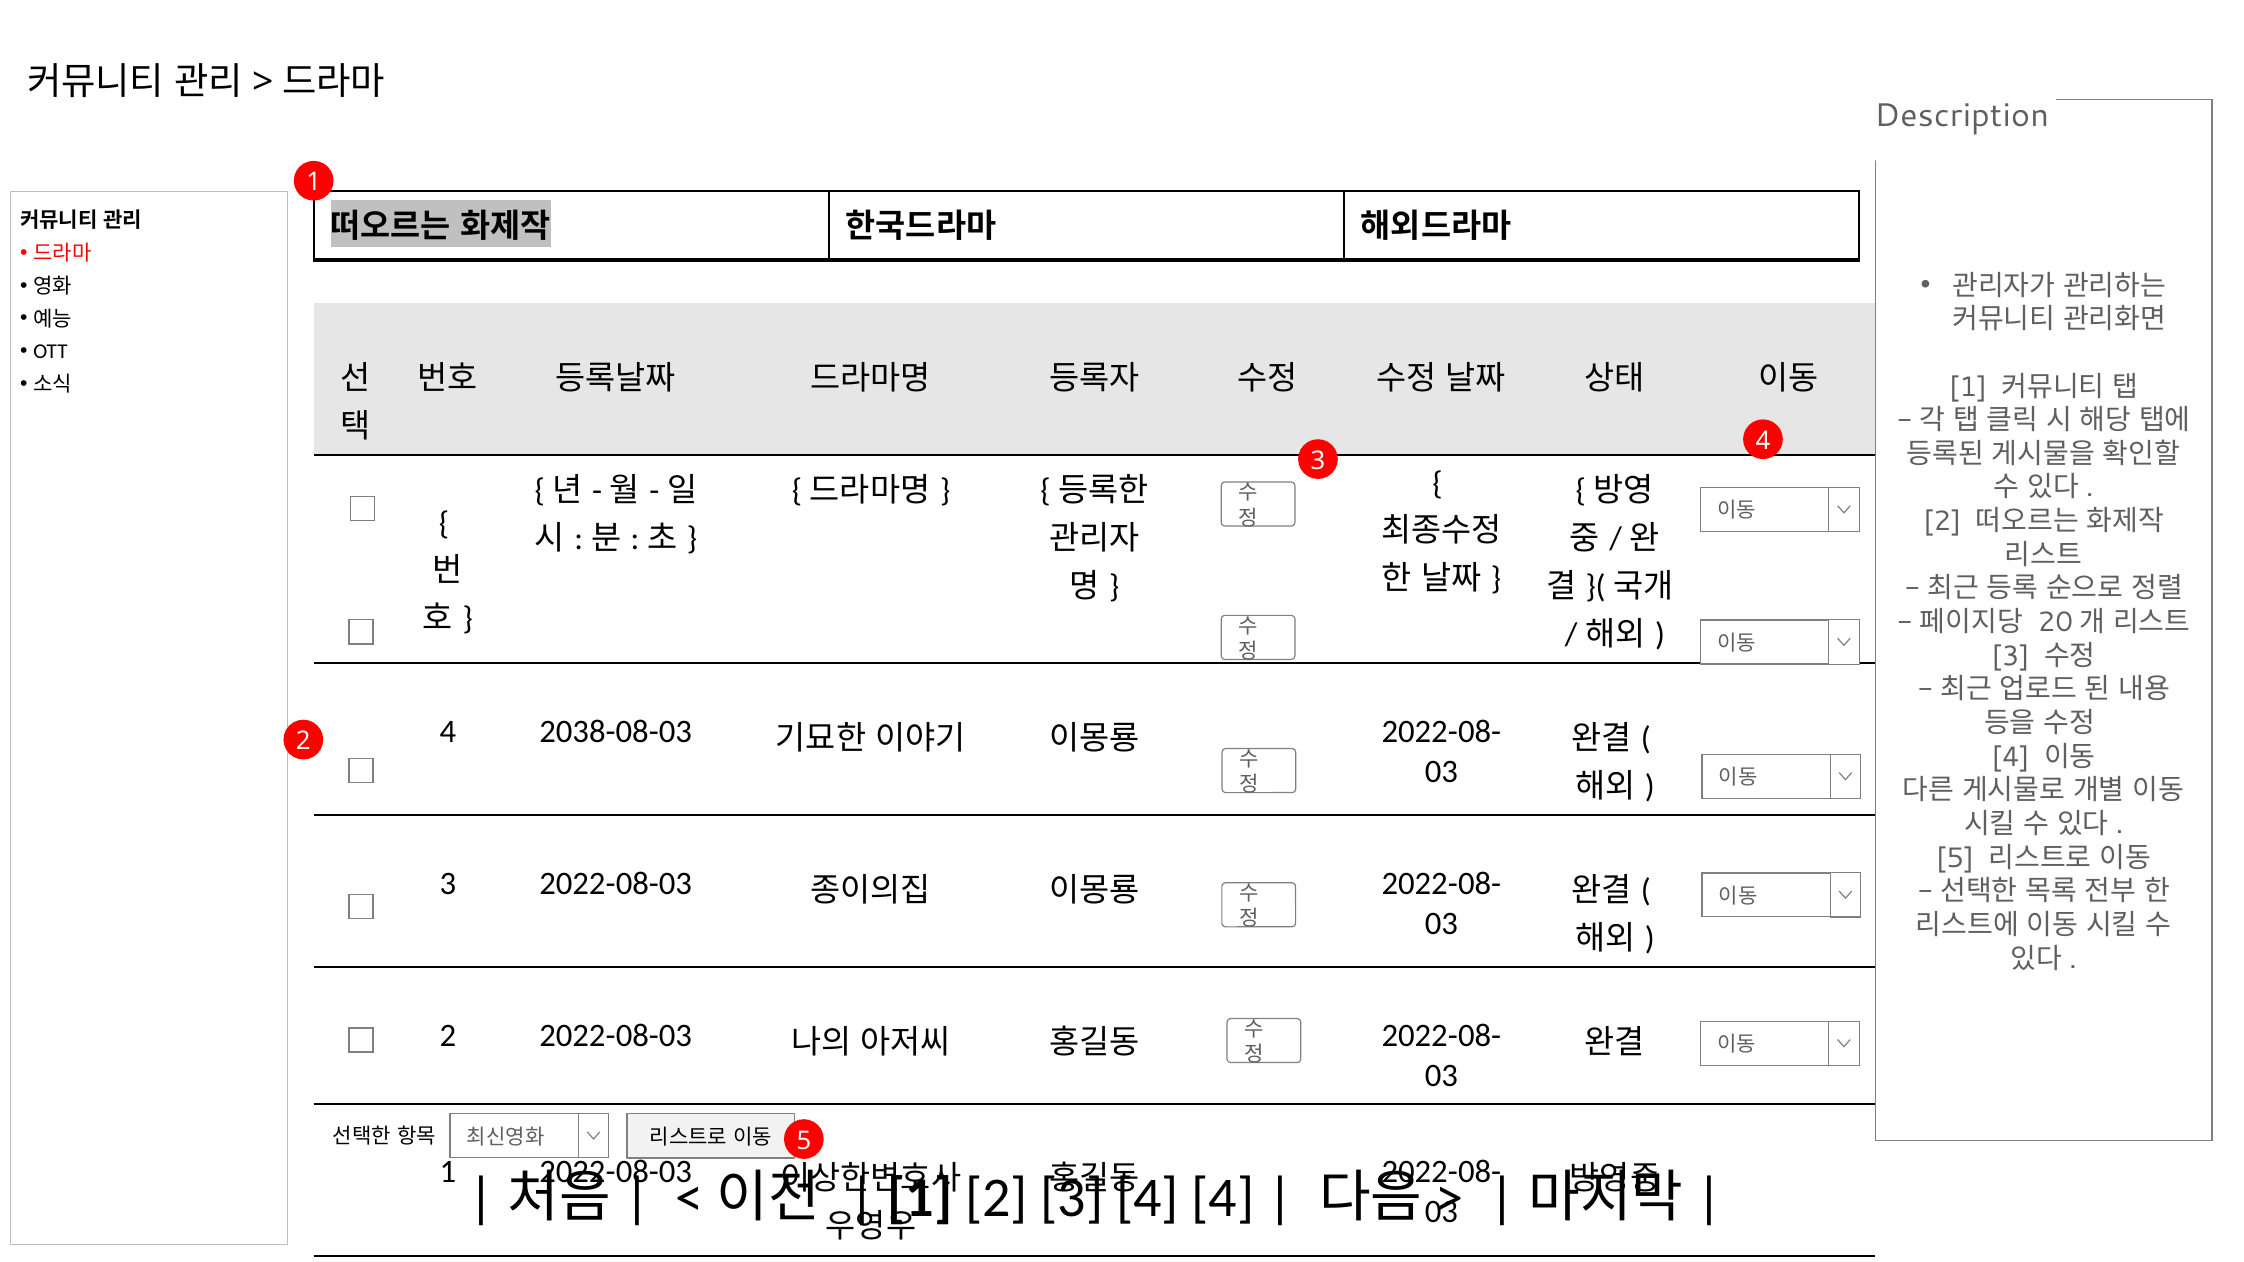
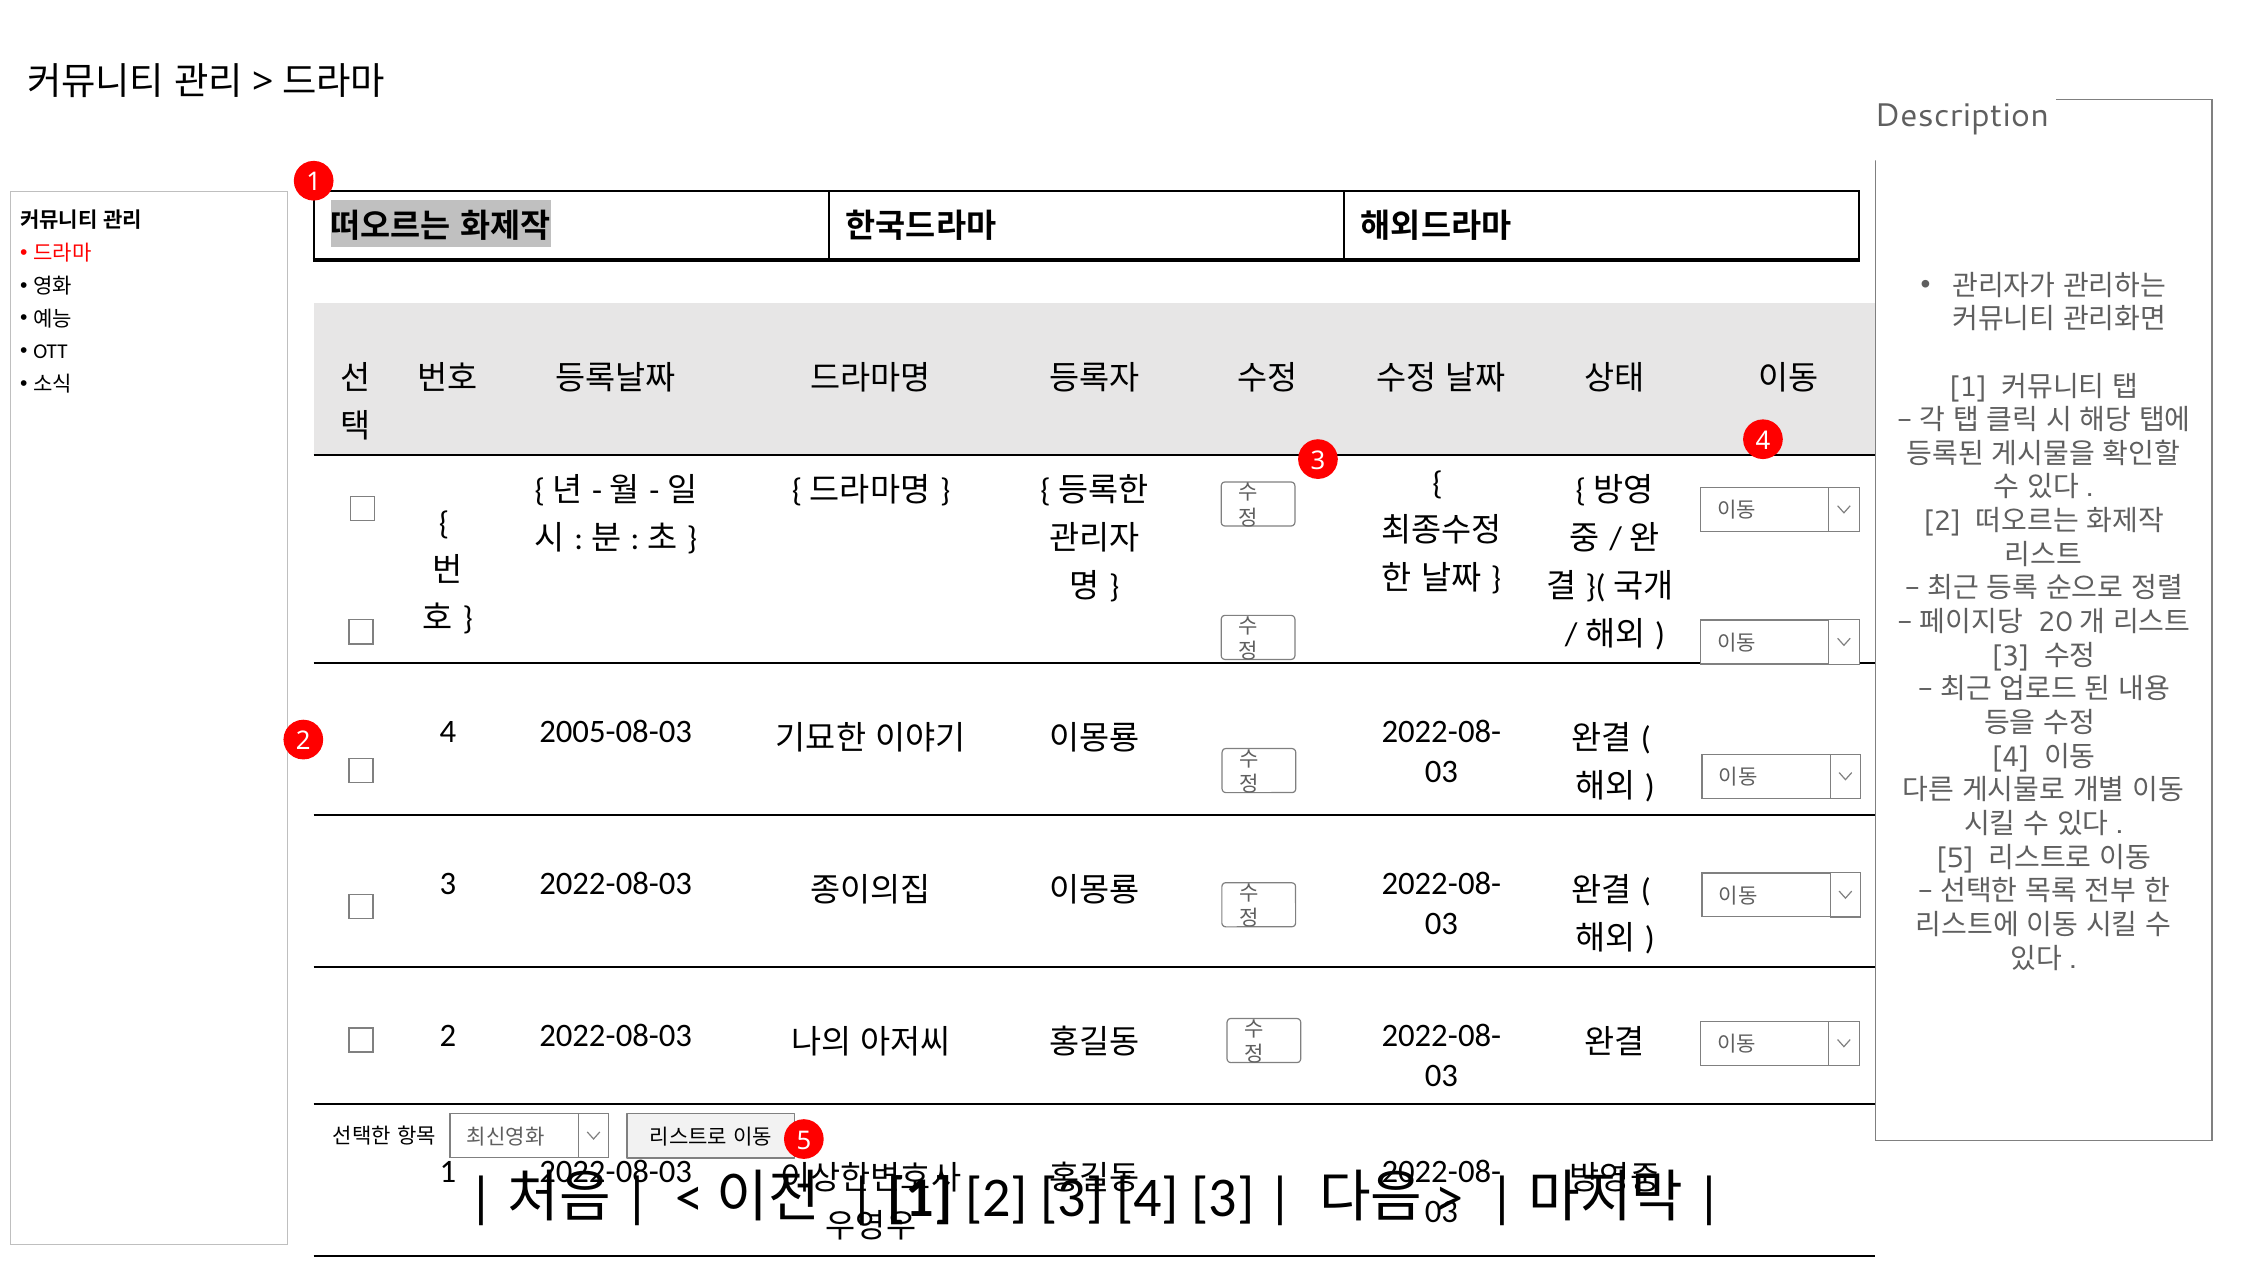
2038-08-03: 2038-08-03 -> 2005-08-03 (616, 732)
4: 4 -> 3 (1223, 1198)
